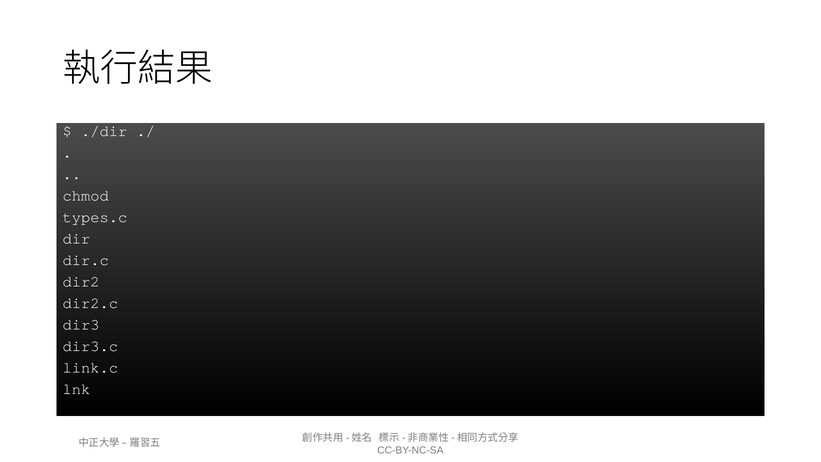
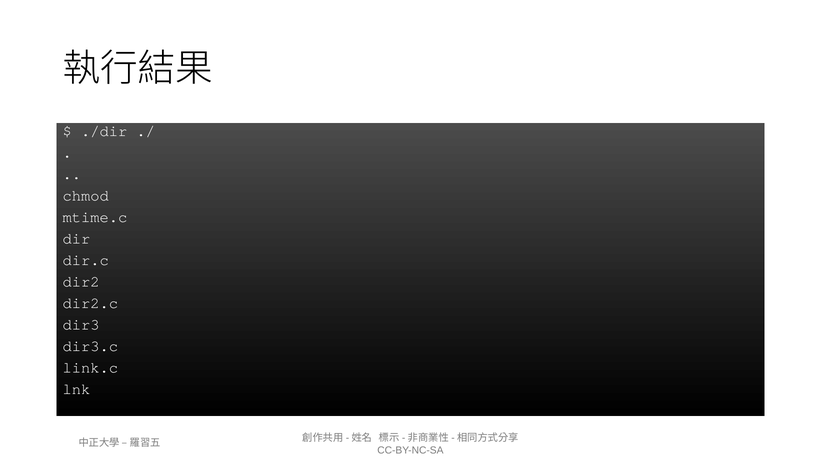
types.c: types.c -> mtime.c (95, 217)
